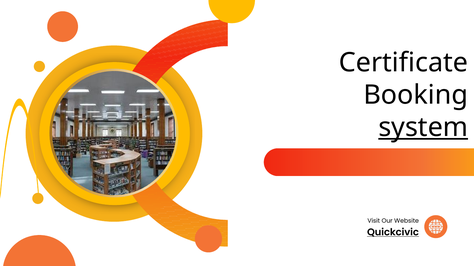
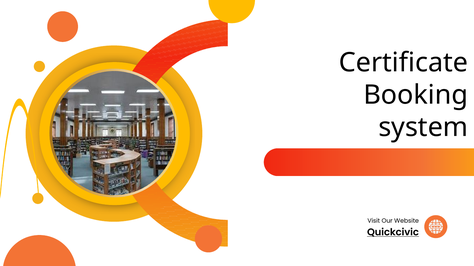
system underline: present -> none (423, 128)
